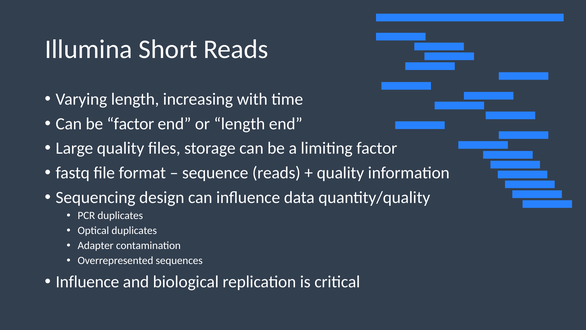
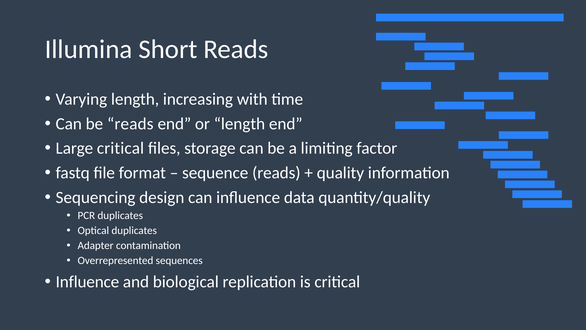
be factor: factor -> reads (130, 124)
Large quality: quality -> critical (120, 148)
